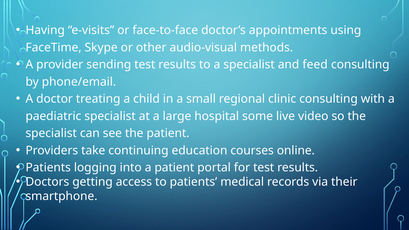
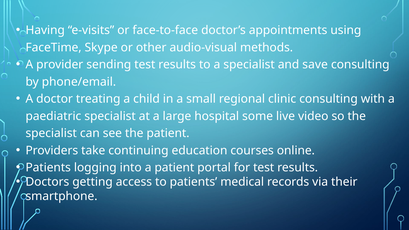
feed: feed -> save (315, 65)
